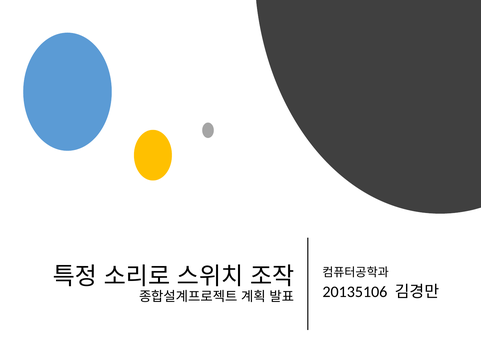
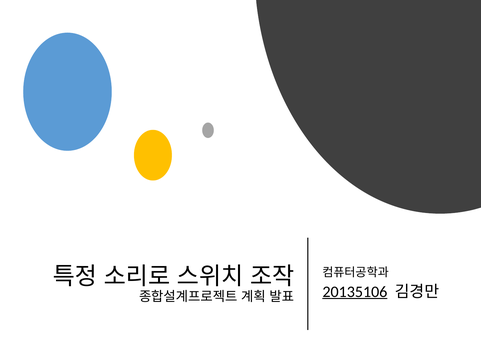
20135106 underline: none -> present (355, 292)
